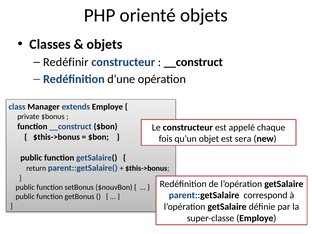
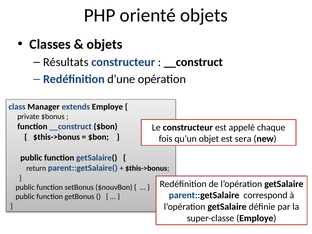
Redéfinir: Redéfinir -> Résultats (66, 62)
